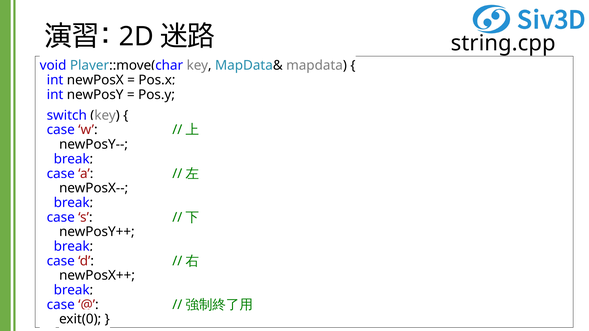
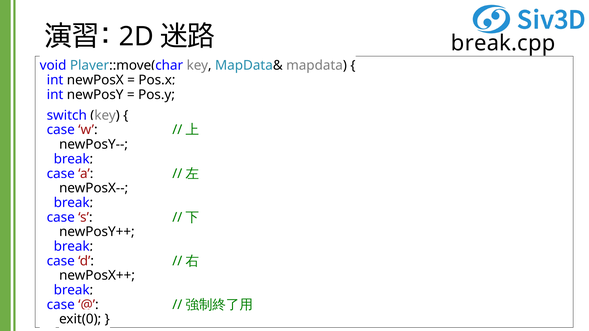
string.cpp: string.cpp -> break.cpp (503, 43)
